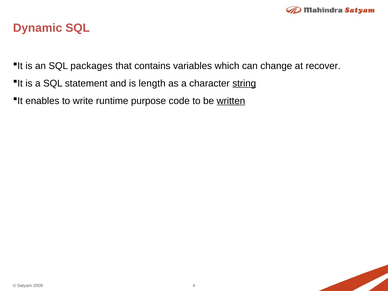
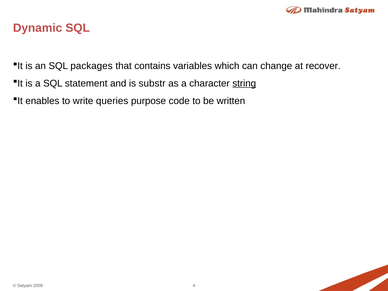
length: length -> substr (152, 83)
runtime: runtime -> queries (112, 101)
written underline: present -> none (231, 101)
